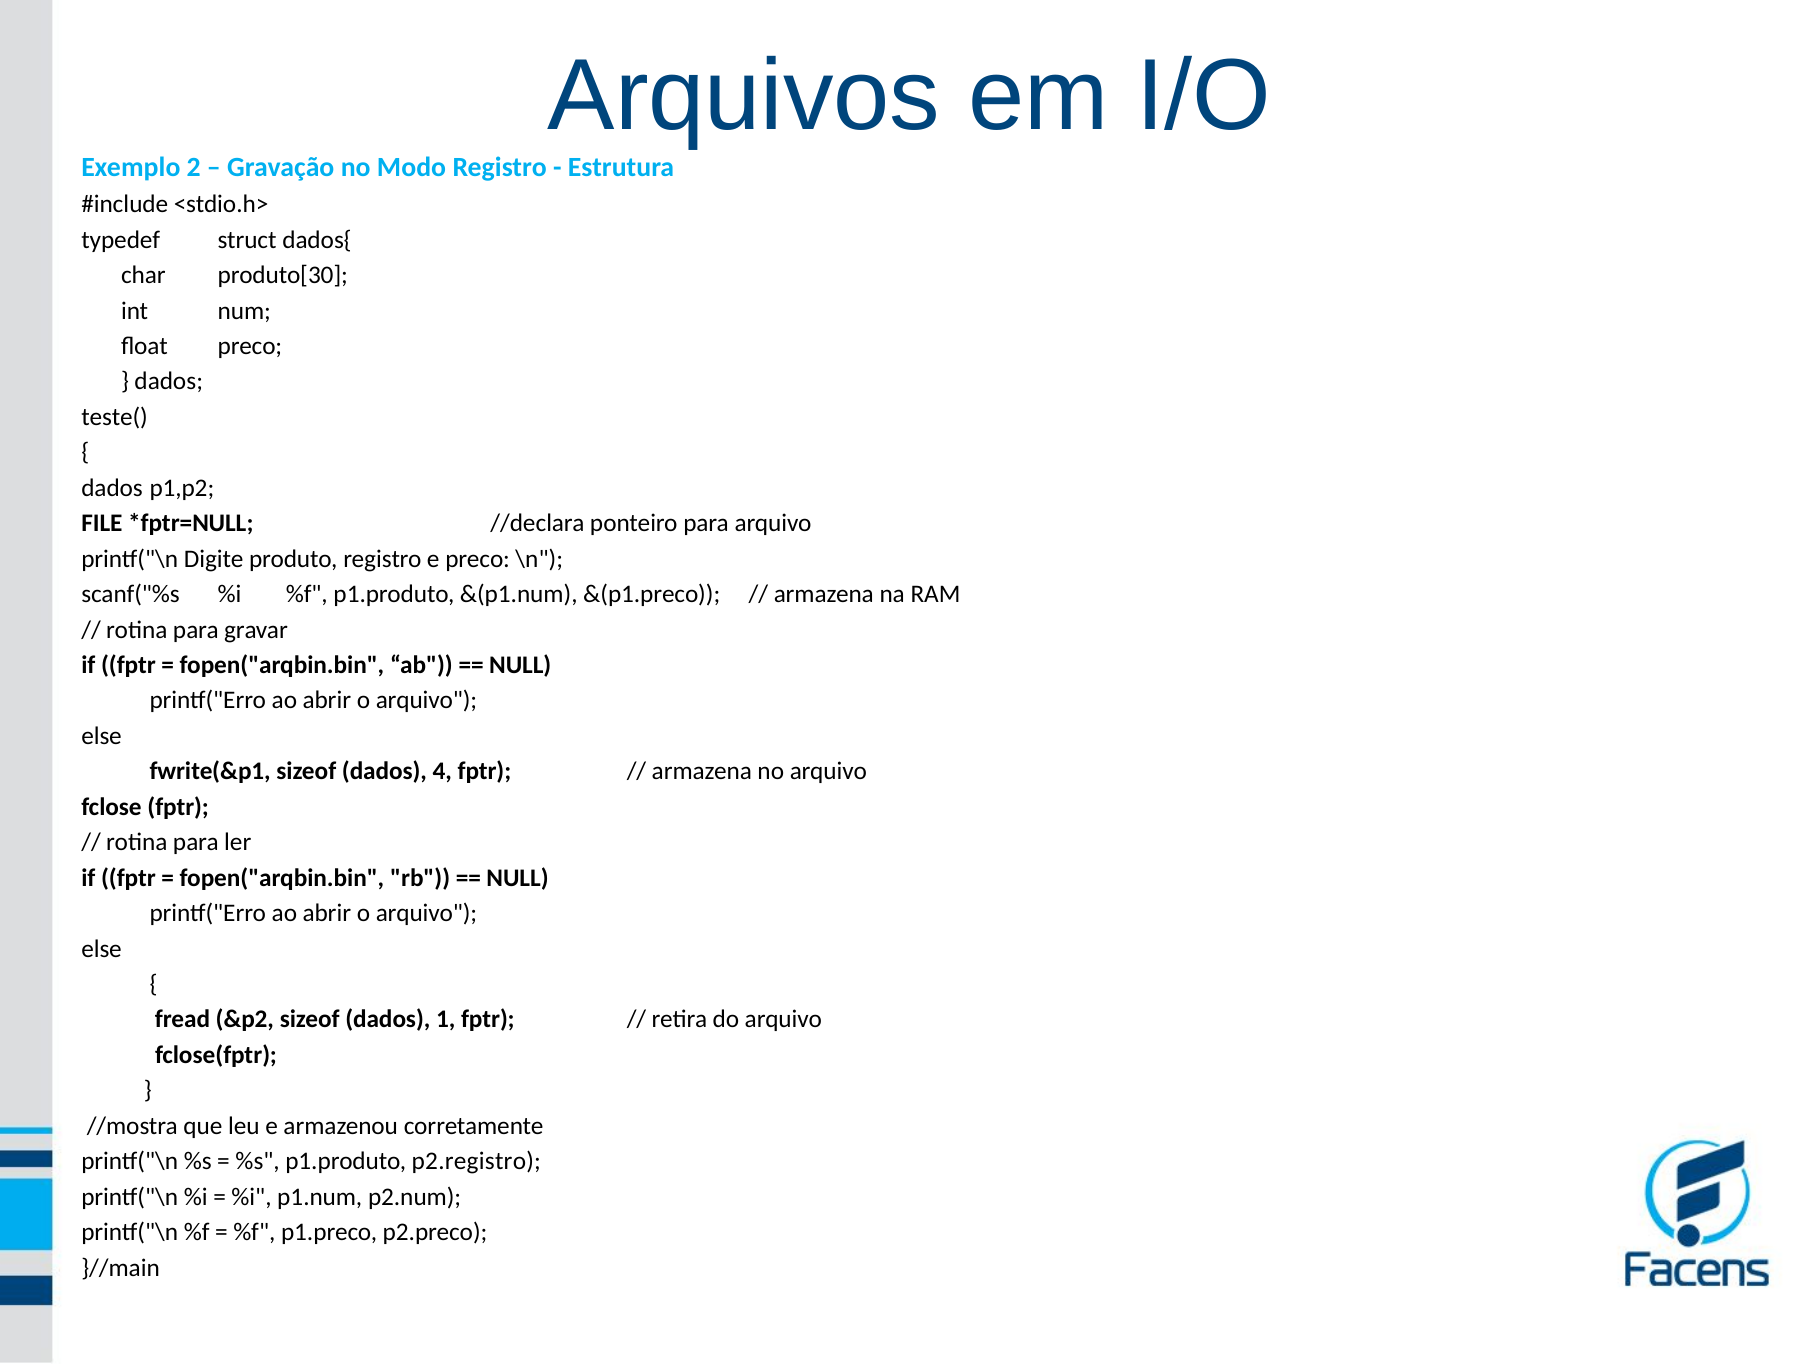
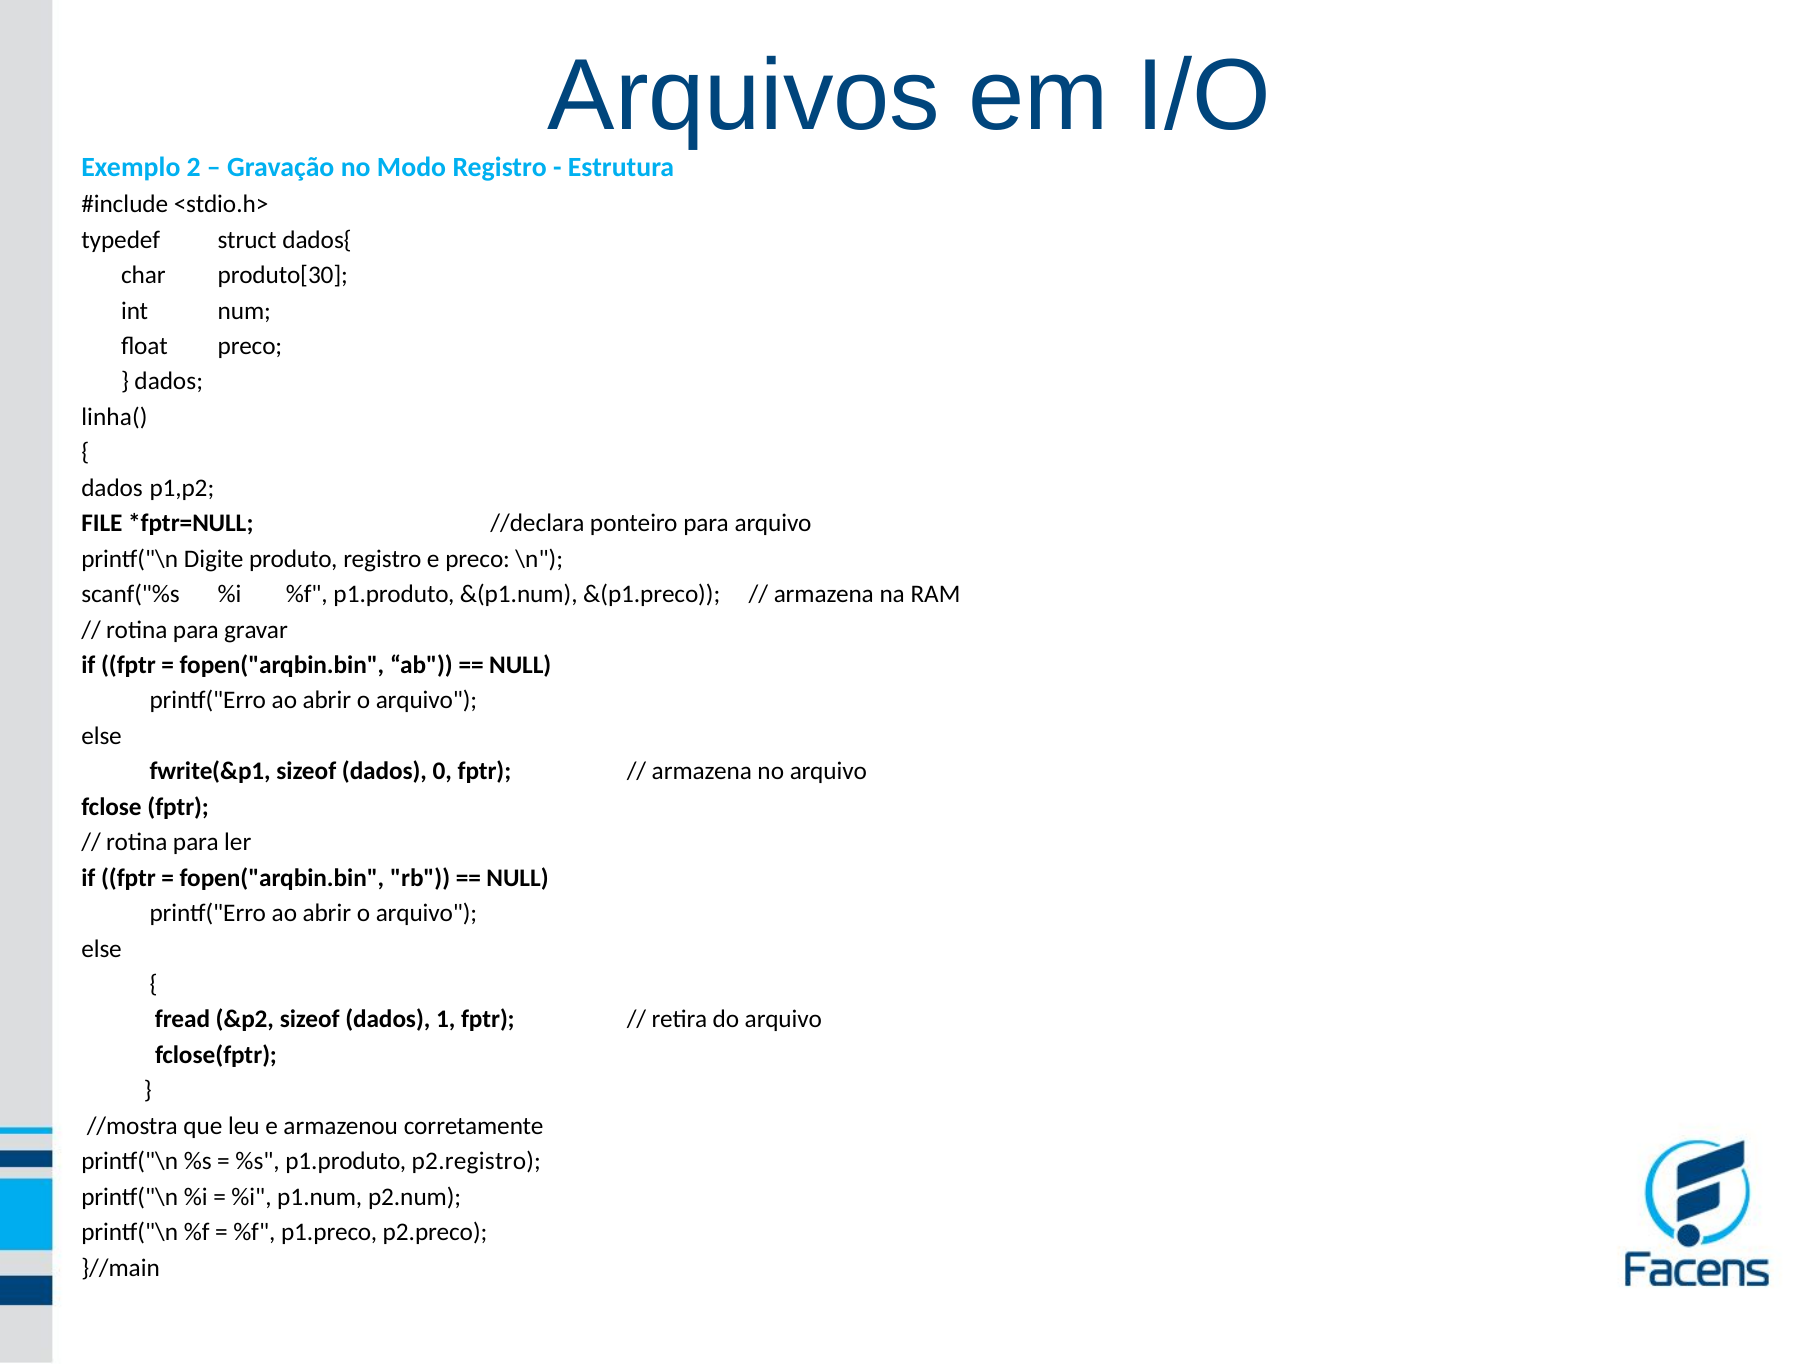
teste(: teste( -> linha( (114, 417)
4: 4 -> 0 (442, 772)
